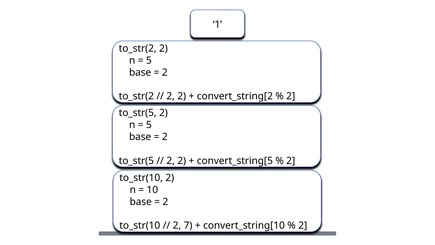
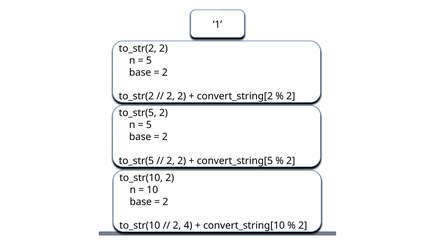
7: 7 -> 4 (188, 225)
